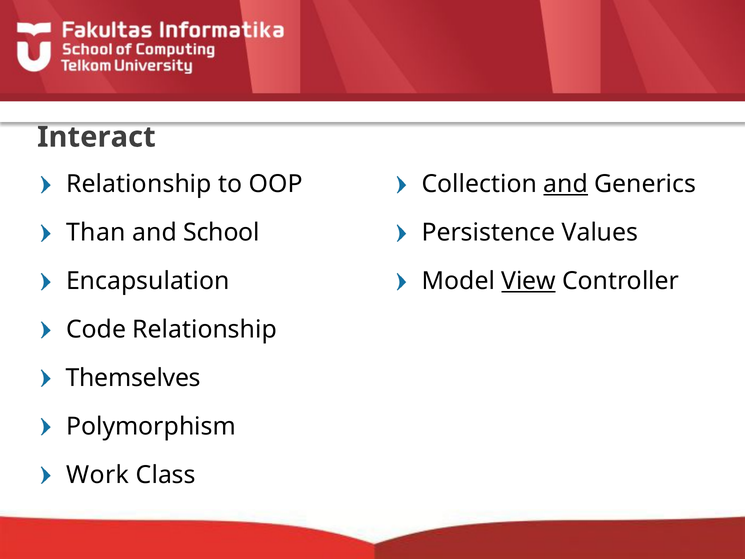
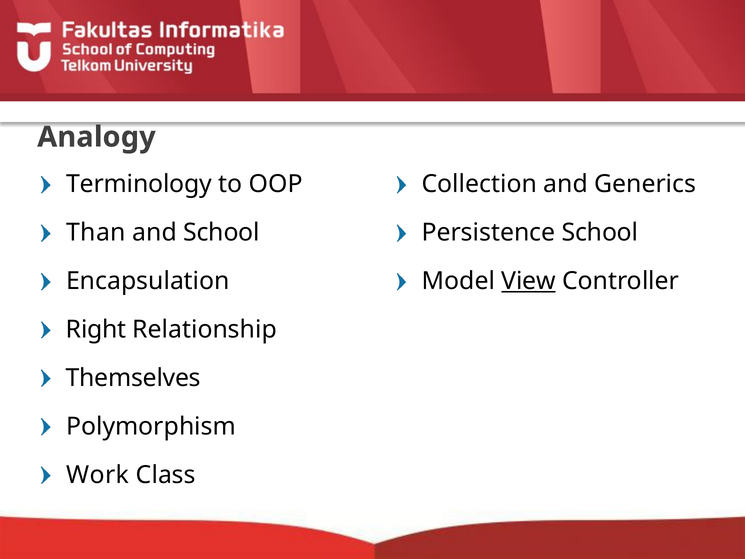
Interact: Interact -> Analogy (96, 137)
Relationship: Relationship -> Terminology (139, 184)
and underline: present -> none (566, 184)
Persistence Values: Values -> School (600, 233)
Code: Code -> Right (96, 329)
